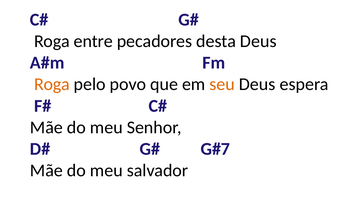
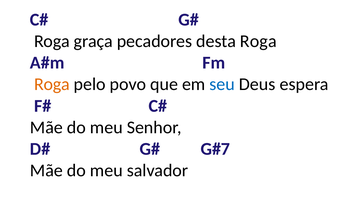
entre: entre -> graça (93, 41)
desta Deus: Deus -> Roga (258, 41)
seu colour: orange -> blue (222, 85)
